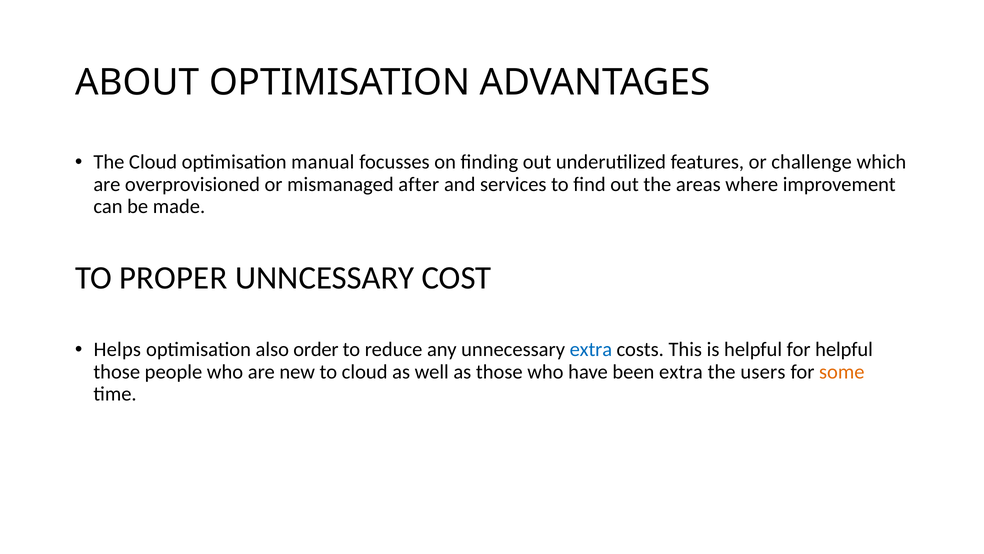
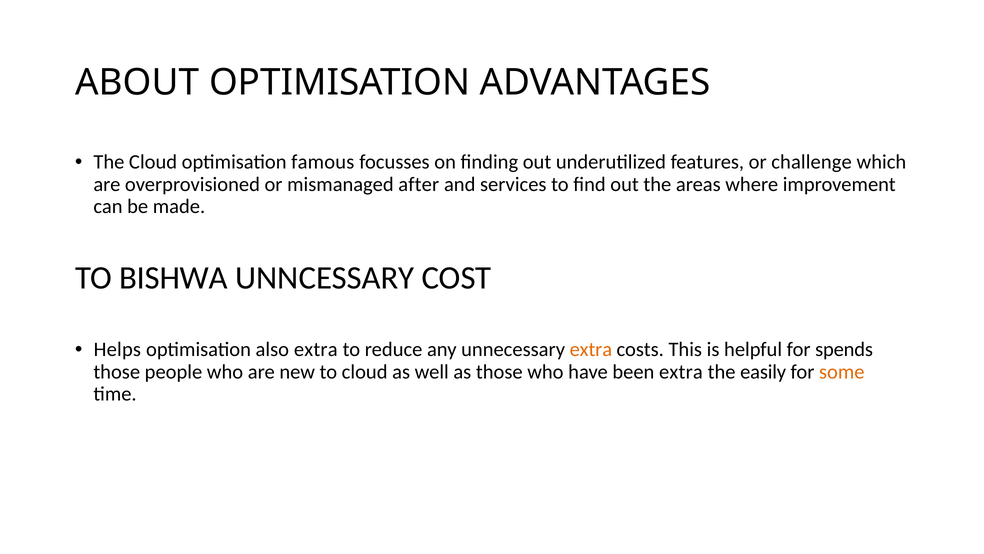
manual: manual -> famous (323, 162)
PROPER: PROPER -> BISHWA (174, 278)
also order: order -> extra (316, 349)
extra colour: blue -> orange (591, 349)
for helpful: helpful -> spends (844, 349)
users: users -> easily (763, 371)
